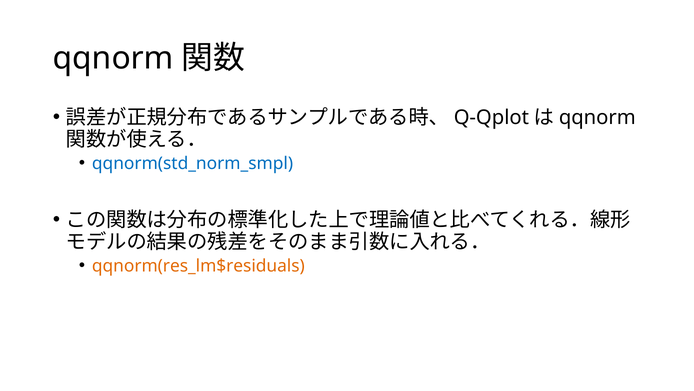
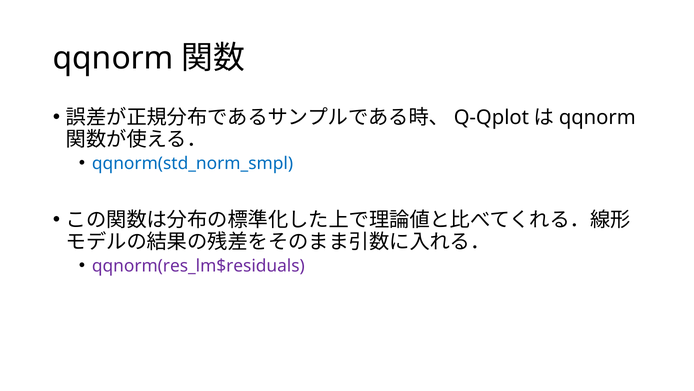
qqnorm(res_lm$residuals colour: orange -> purple (198, 266)
